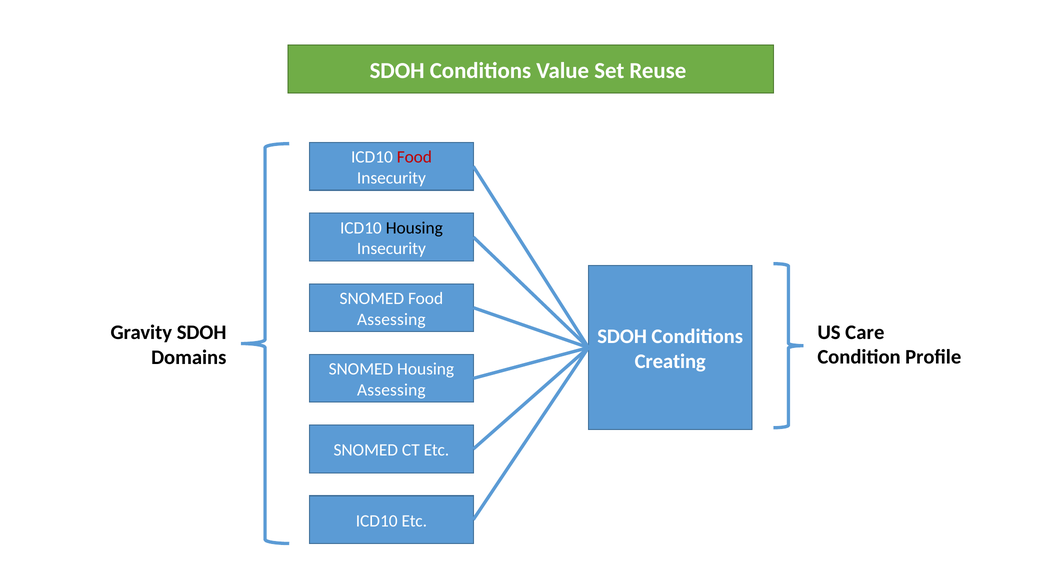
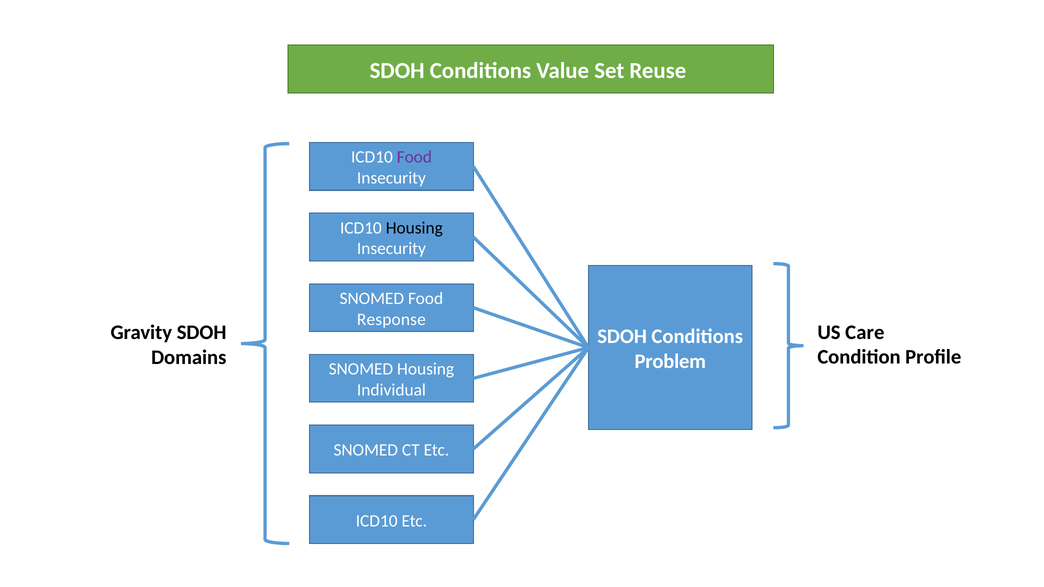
Food colour: red -> purple (414, 157)
Assessing: Assessing -> Response (391, 319)
Creating: Creating -> Problem (670, 362)
Assessing: Assessing -> Individual (391, 390)
